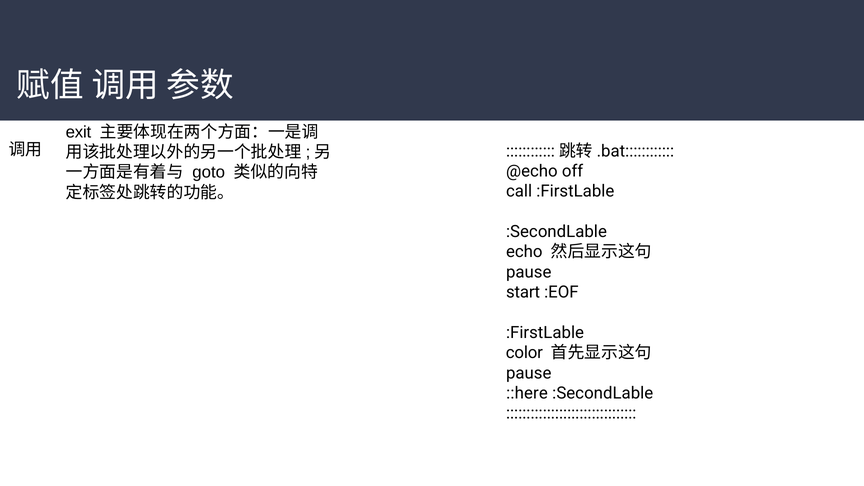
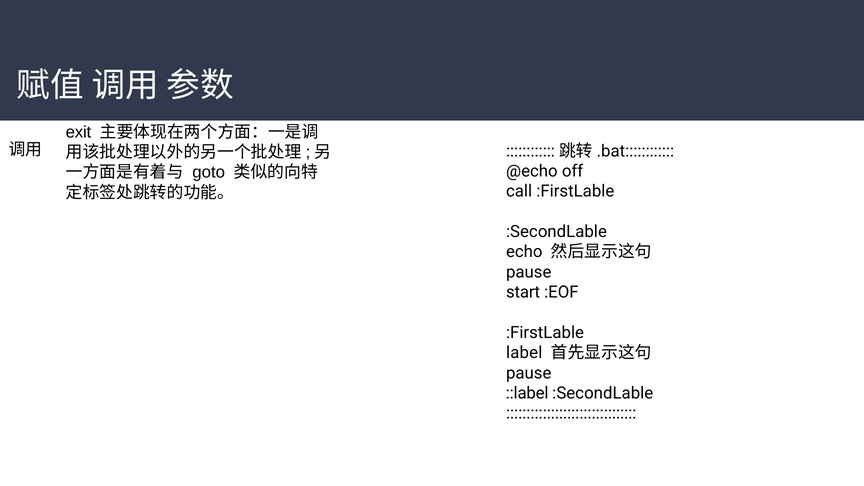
color: color -> label (524, 353)
::here: ::here -> ::label (527, 393)
